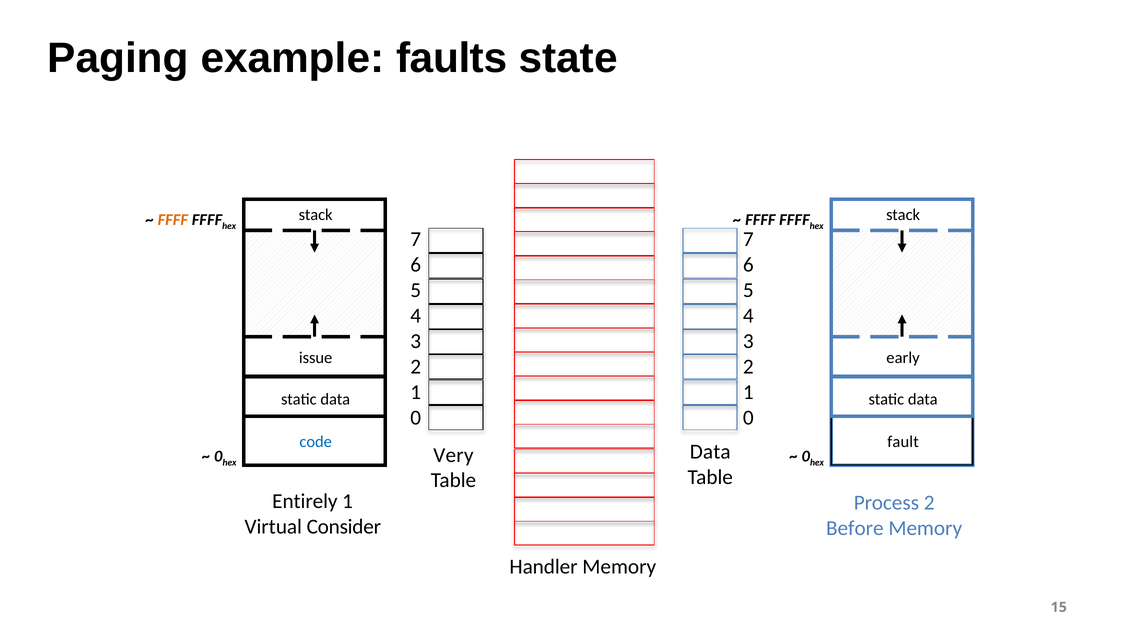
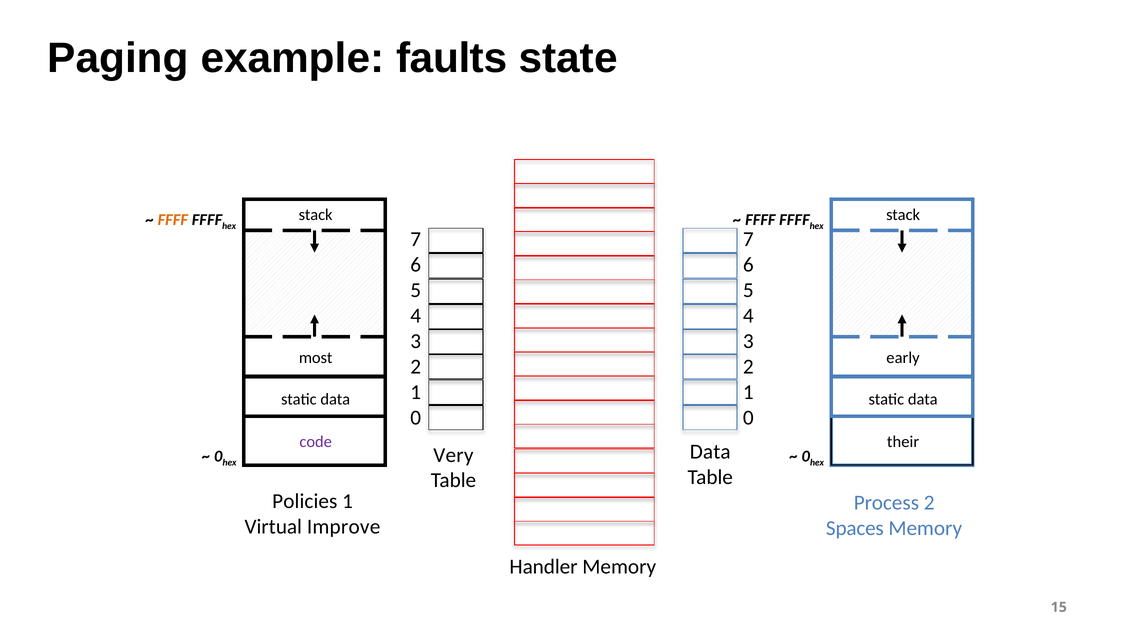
issue: issue -> most (316, 358)
code colour: blue -> purple (316, 442)
fault: fault -> their (903, 442)
Entirely: Entirely -> Policies (305, 501)
Consider: Consider -> Improve (344, 526)
Before: Before -> Spaces (855, 528)
